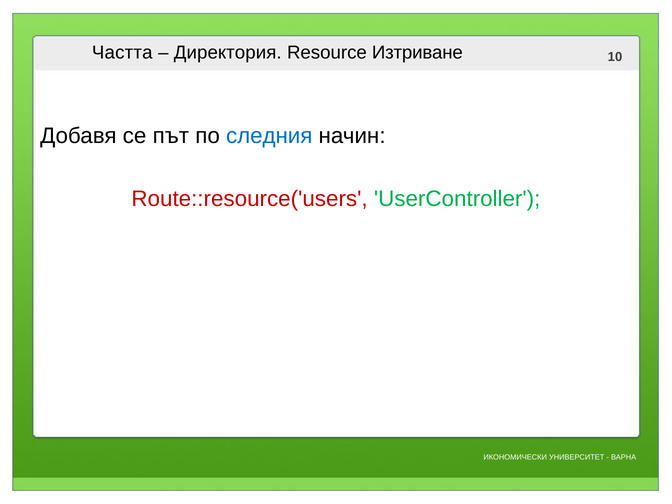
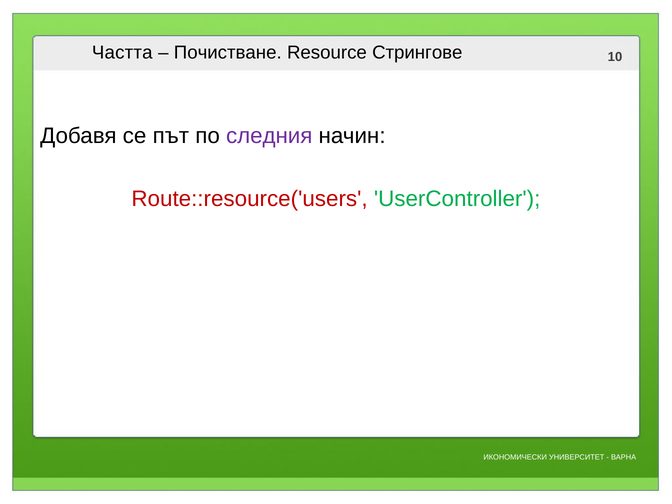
Директория: Директория -> Почистване (228, 53)
Изтриване: Изтриване -> Стрингове (417, 53)
следния colour: blue -> purple (269, 136)
